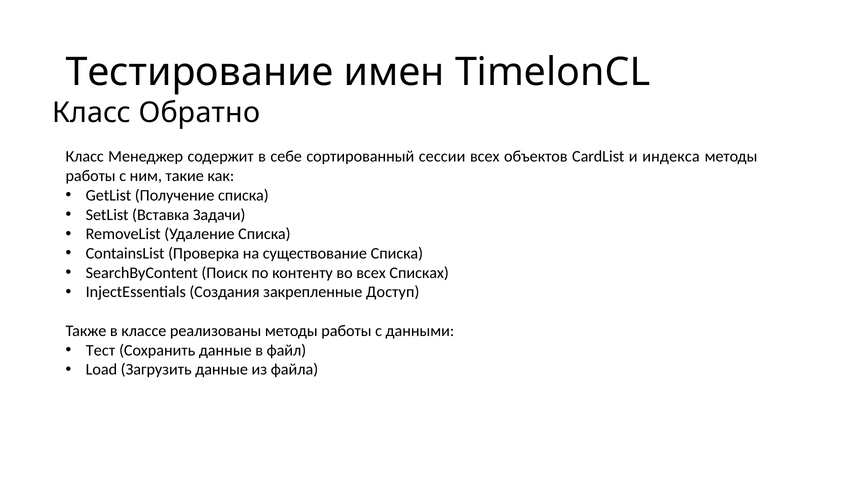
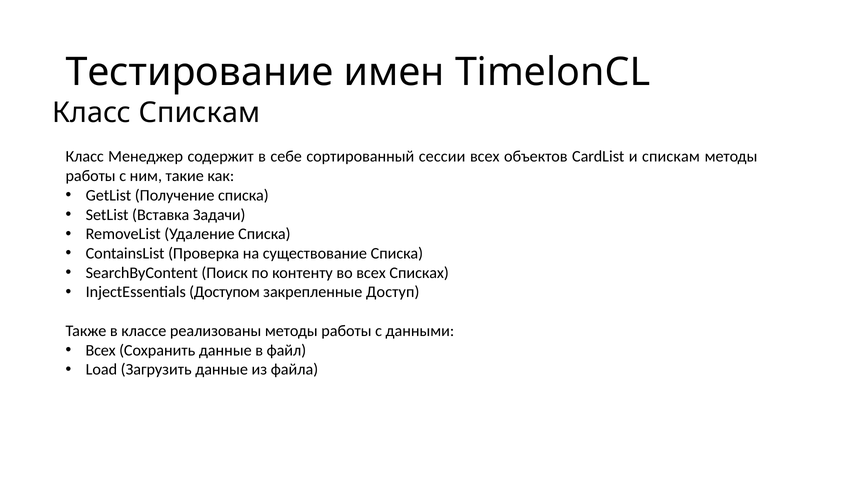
Класс Обратно: Обратно -> Спискам (199, 113)
и индекса: индекса -> спискам (671, 157)
Создания: Создания -> Доступом (225, 292)
Тест: Тест -> Всех (101, 350)
